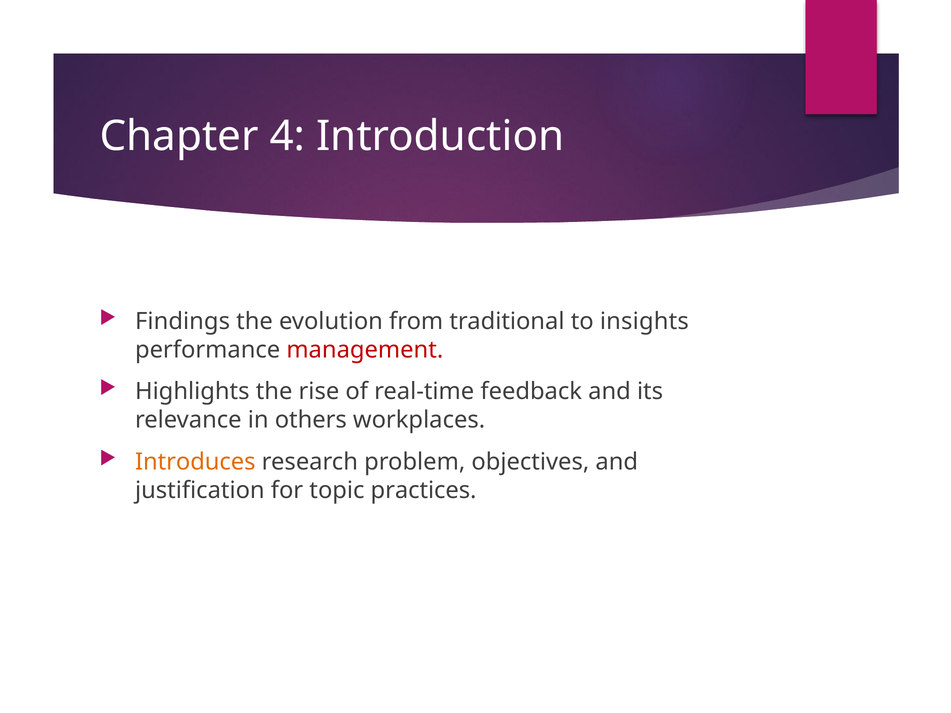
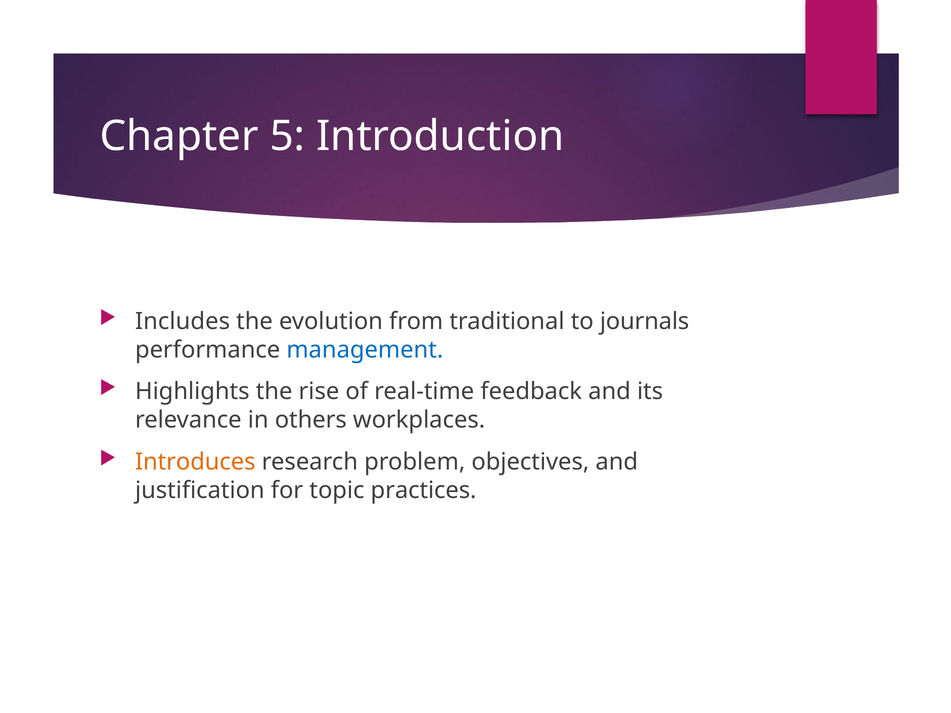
4: 4 -> 5 (287, 136)
Findings: Findings -> Includes (183, 321)
insights: insights -> journals (645, 321)
management colour: red -> blue (365, 350)
